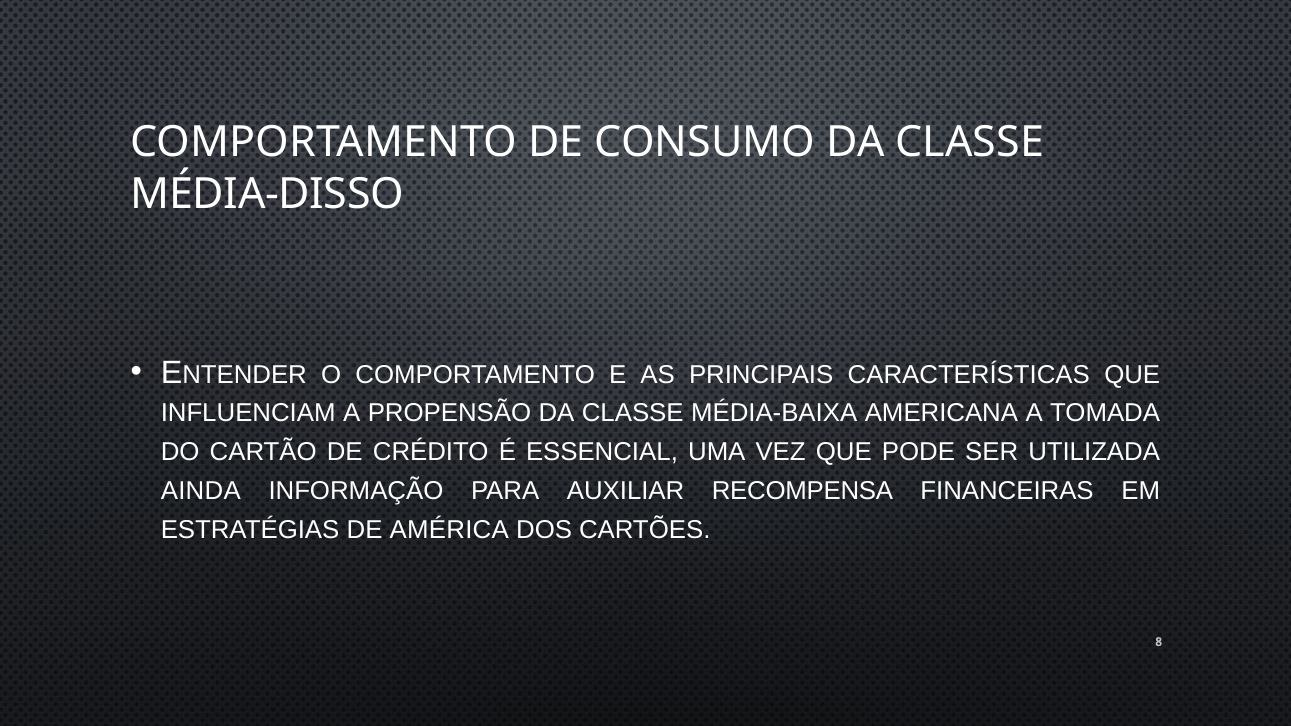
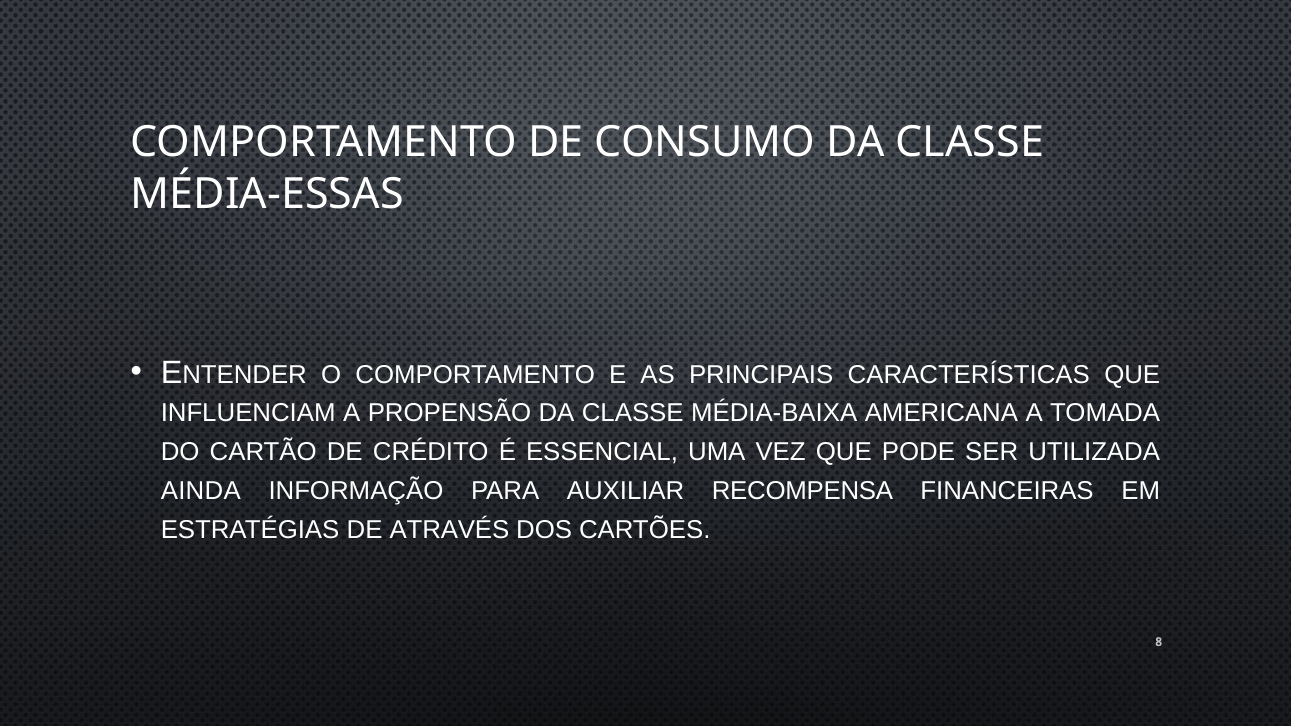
MÉDIA-DISSO: MÉDIA-DISSO -> MÉDIA-ESSAS (267, 194)
AMÉRICA: AMÉRICA -> ATRAVÉS (449, 530)
